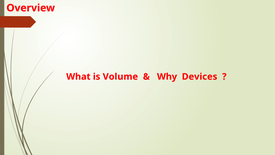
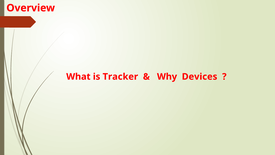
Volume: Volume -> Tracker (120, 77)
